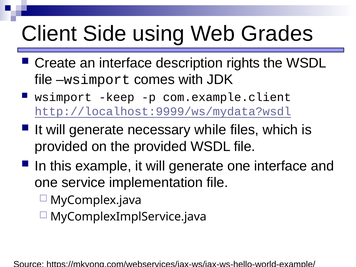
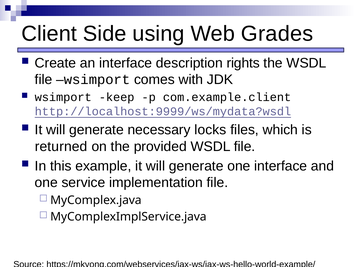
while: while -> locks (210, 130)
provided: provided -> returned (61, 147)
